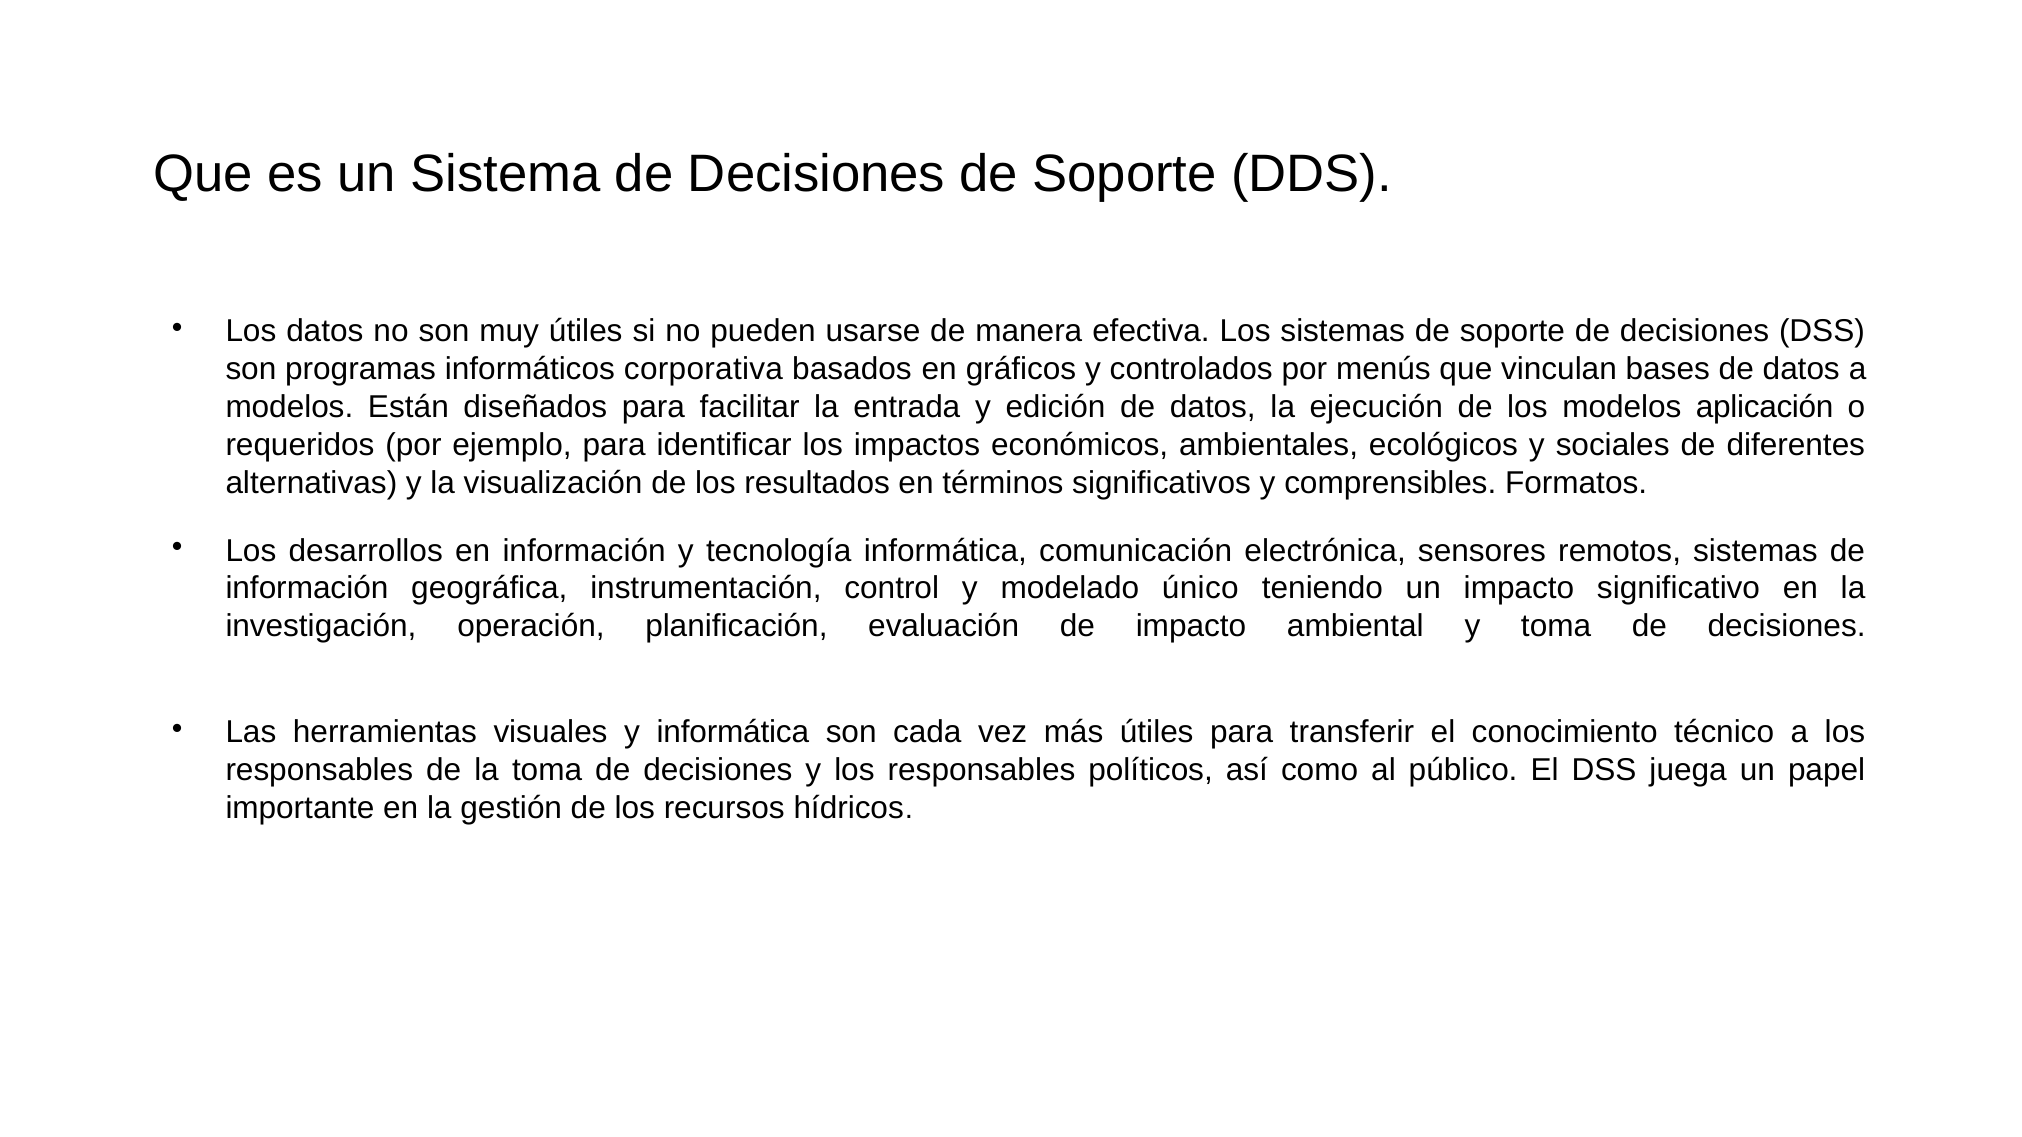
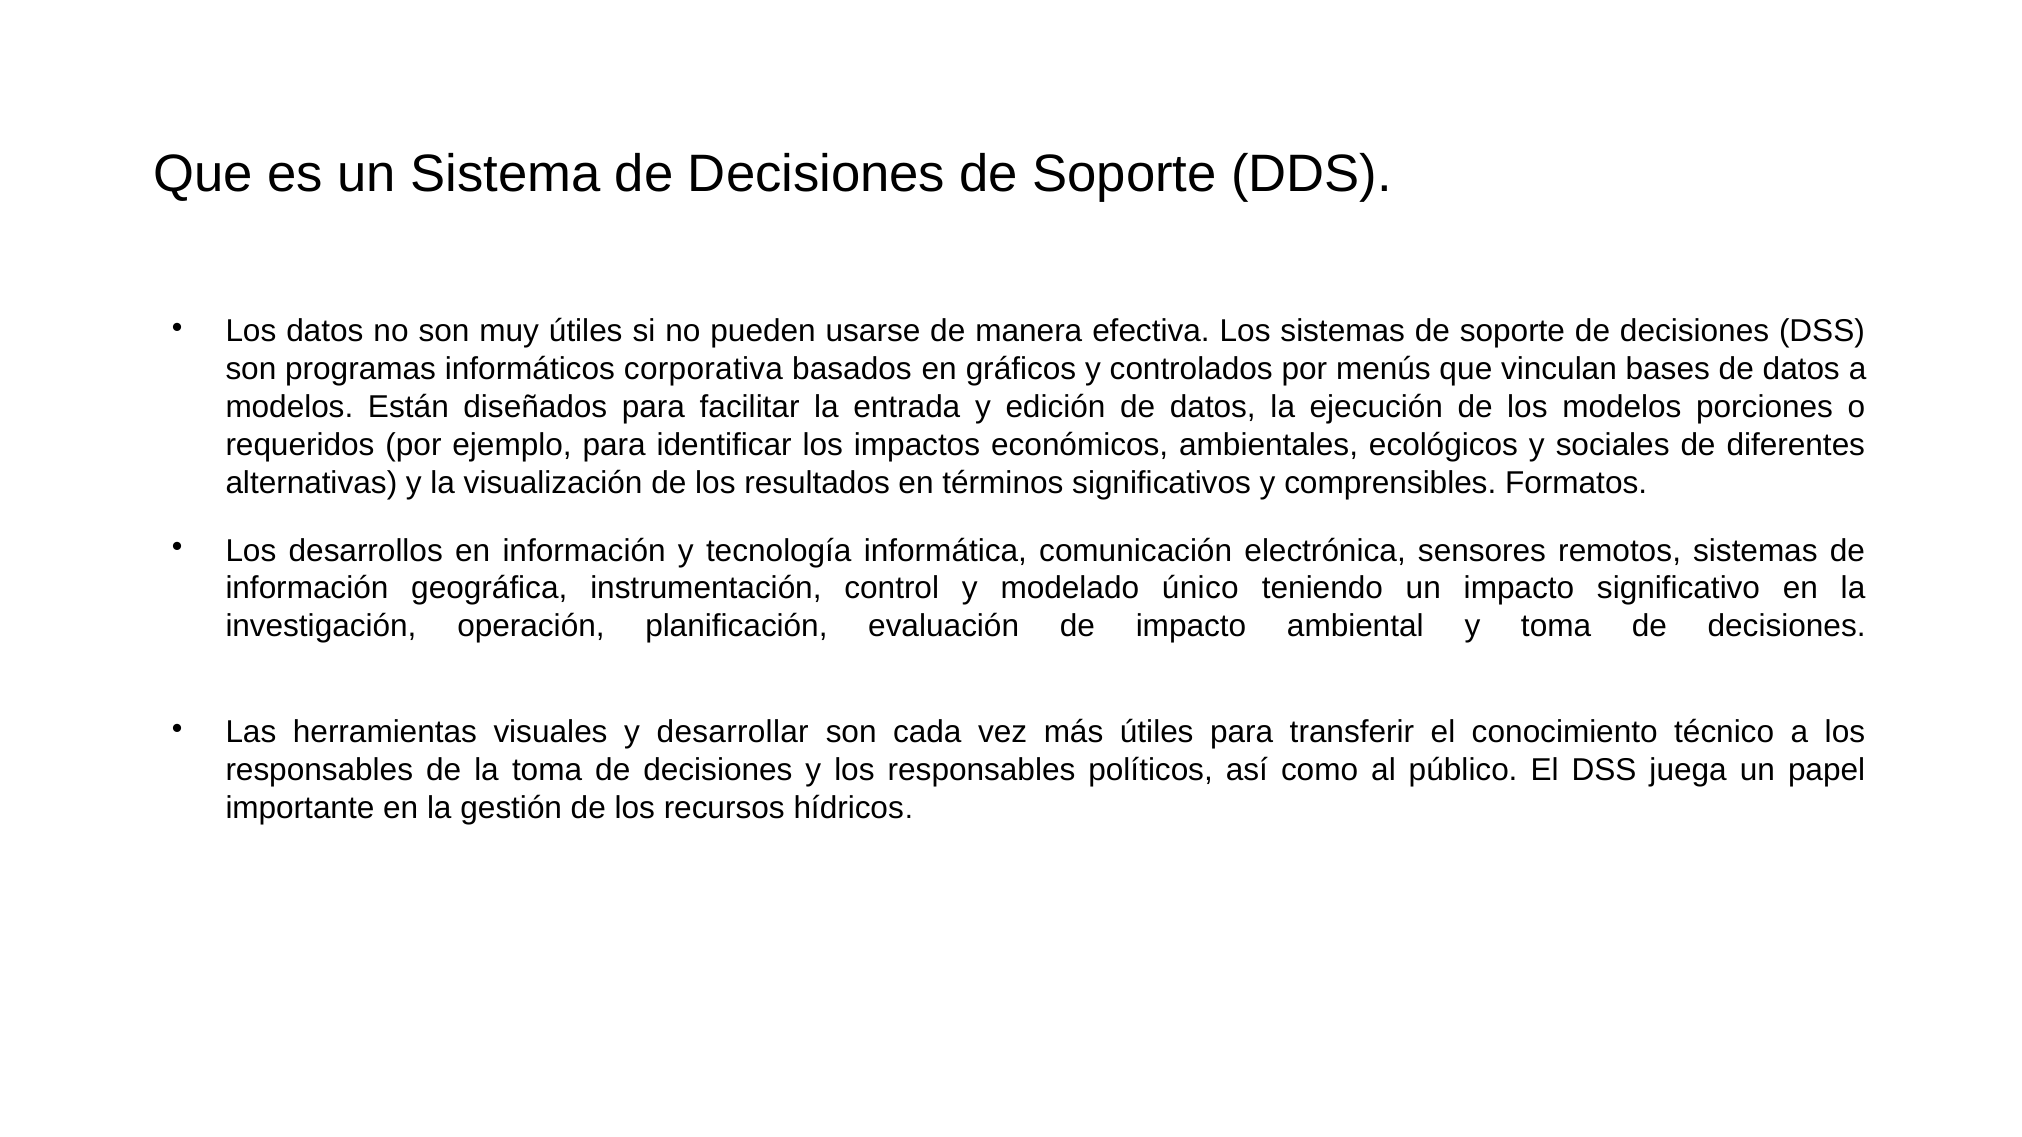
aplicación: aplicación -> porciones (1765, 407)
y informática: informática -> desarrollar (733, 732)
